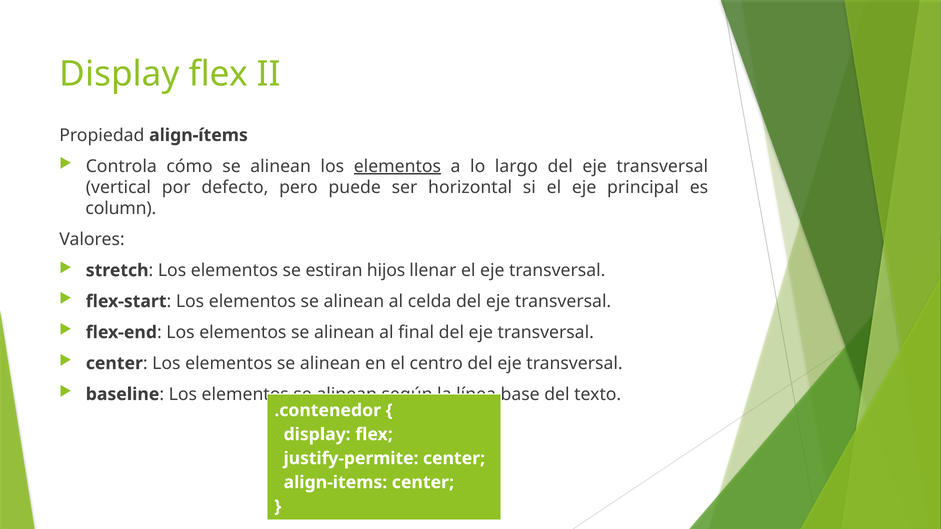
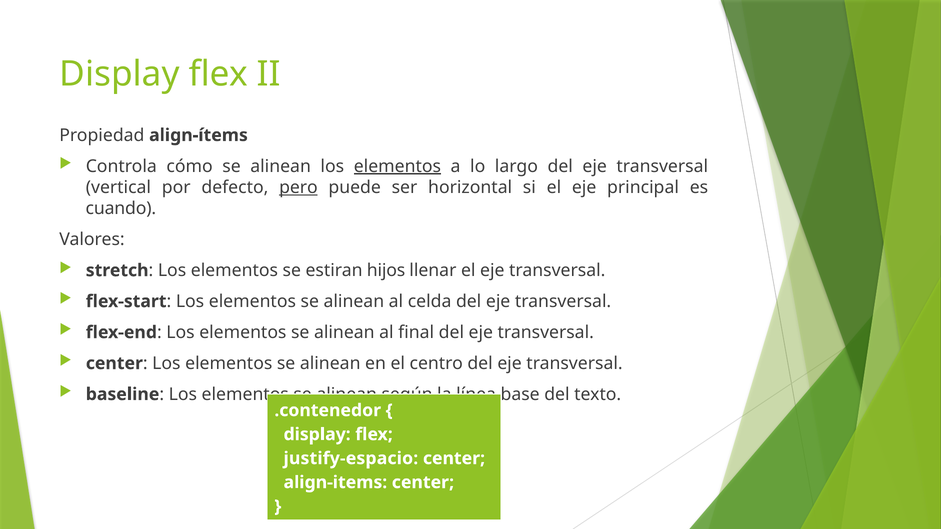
pero underline: none -> present (298, 187)
column: column -> cuando (121, 209)
justify-permite: justify-permite -> justify-espacio (351, 459)
